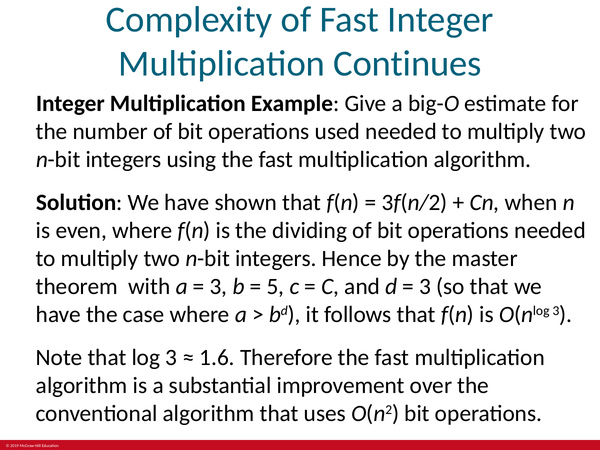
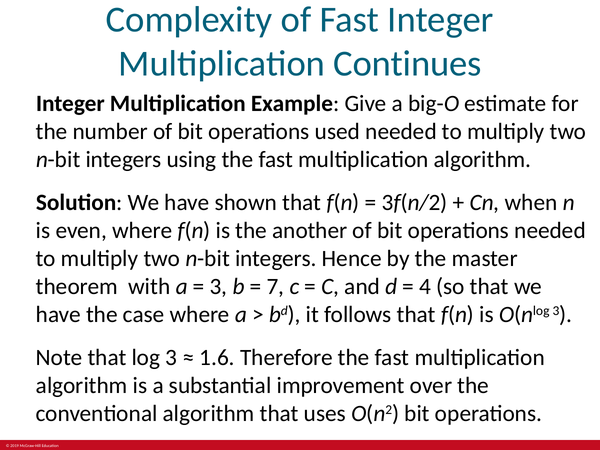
dividing: dividing -> another (310, 231)
5: 5 -> 7 (275, 287)
3: 3 -> 4 (425, 287)
